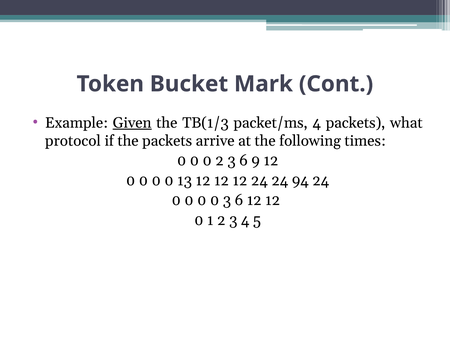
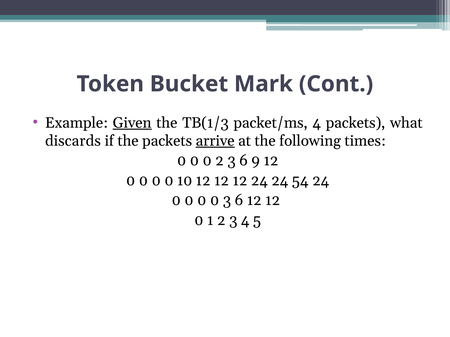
protocol: protocol -> discards (73, 141)
arrive underline: none -> present (215, 141)
13: 13 -> 10 (185, 181)
94: 94 -> 54 (300, 181)
